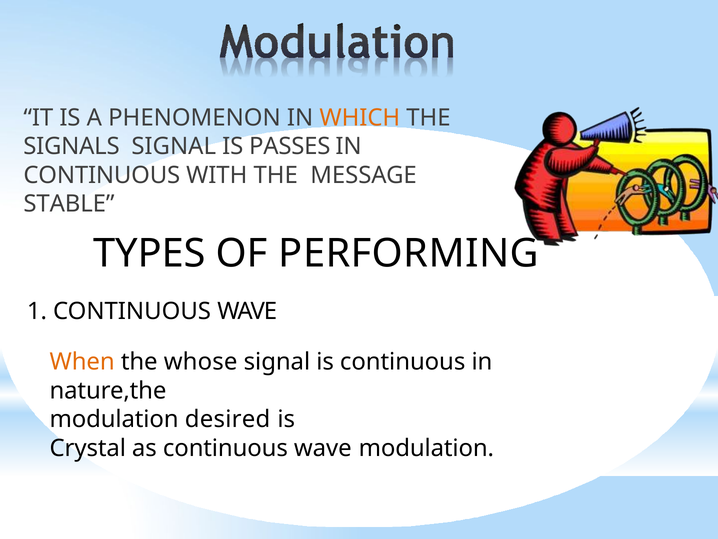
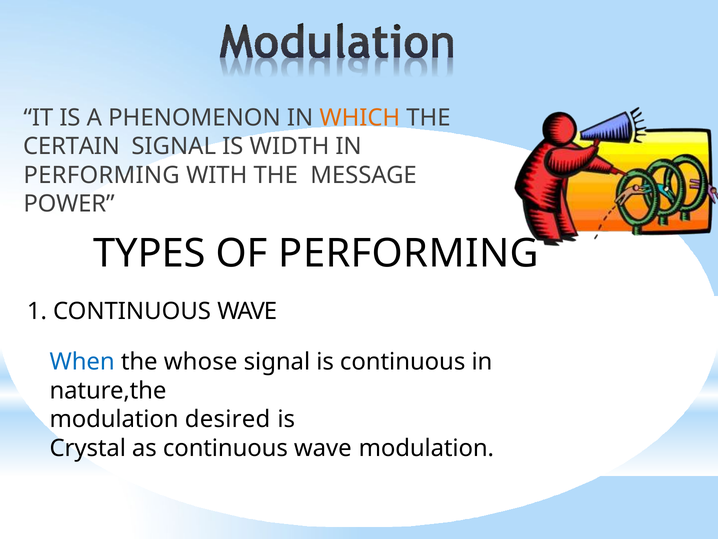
SIGNALS: SIGNALS -> CERTAIN (71, 146)
PASSES: PASSES -> WIDTH (290, 146)
CONTINUOUS: CONTINUOUS -> PERFORMING (102, 175)
STABLE: STABLE -> POWER (69, 204)
When colour: orange -> blue (82, 362)
